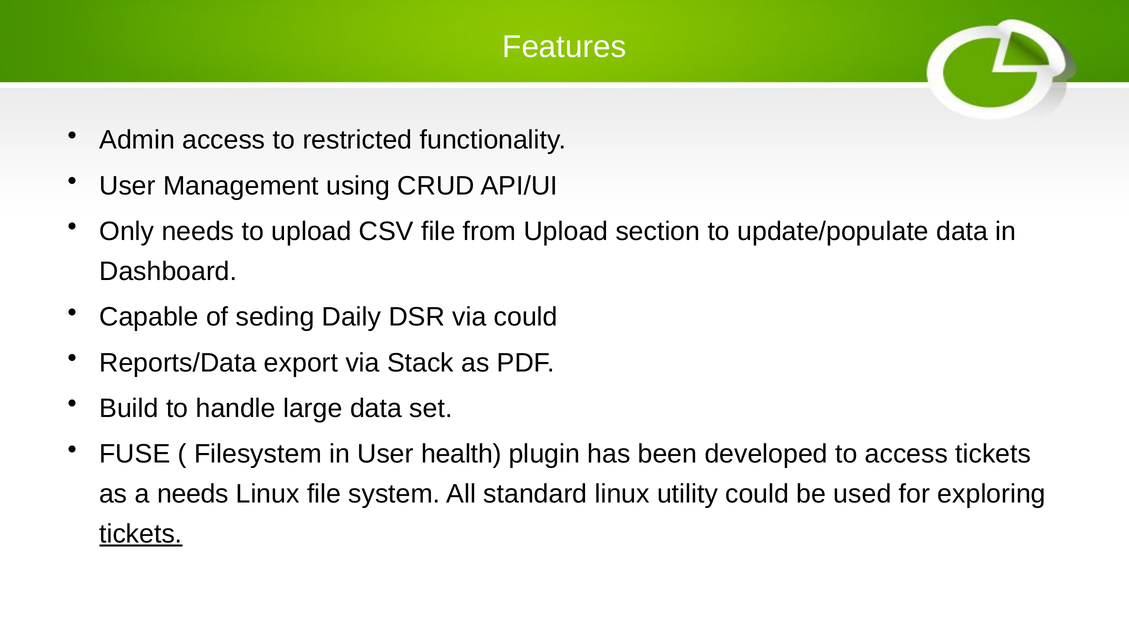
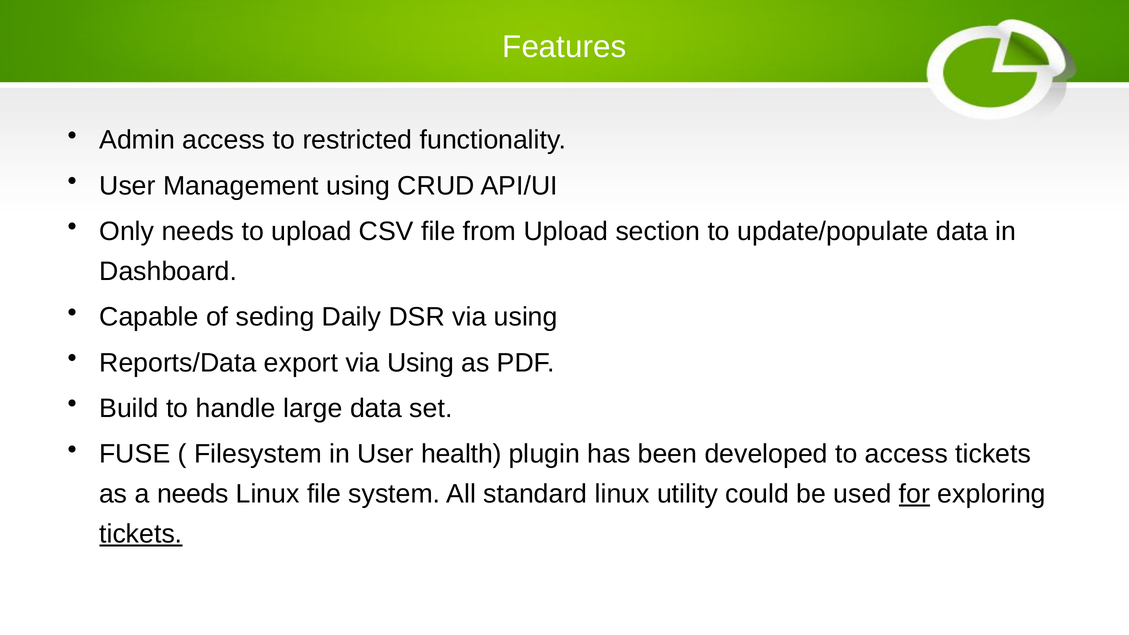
DSR via could: could -> using (526, 317)
export via Stack: Stack -> Using (421, 363)
for underline: none -> present (914, 494)
